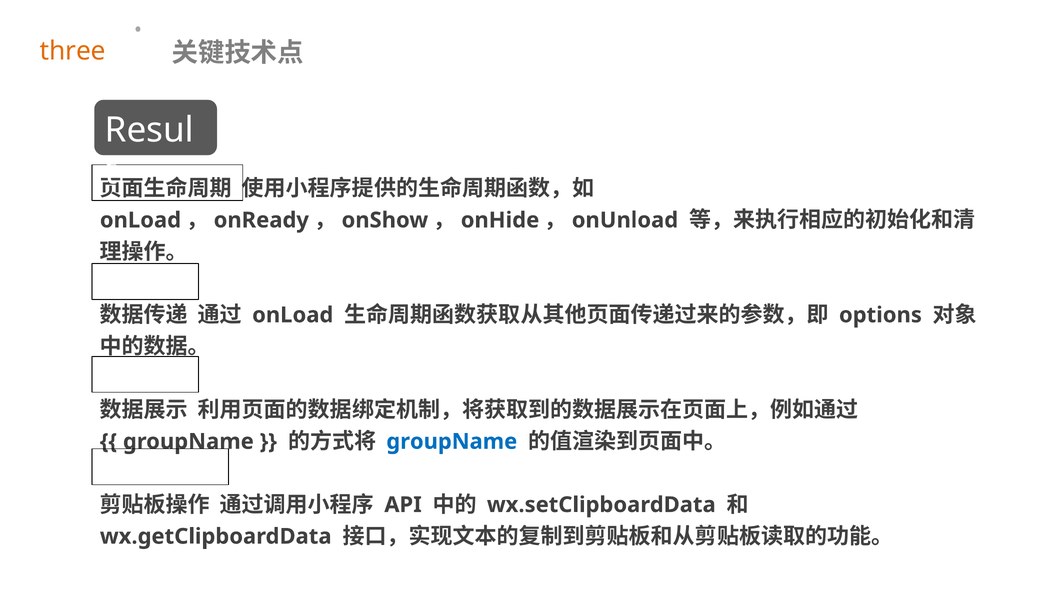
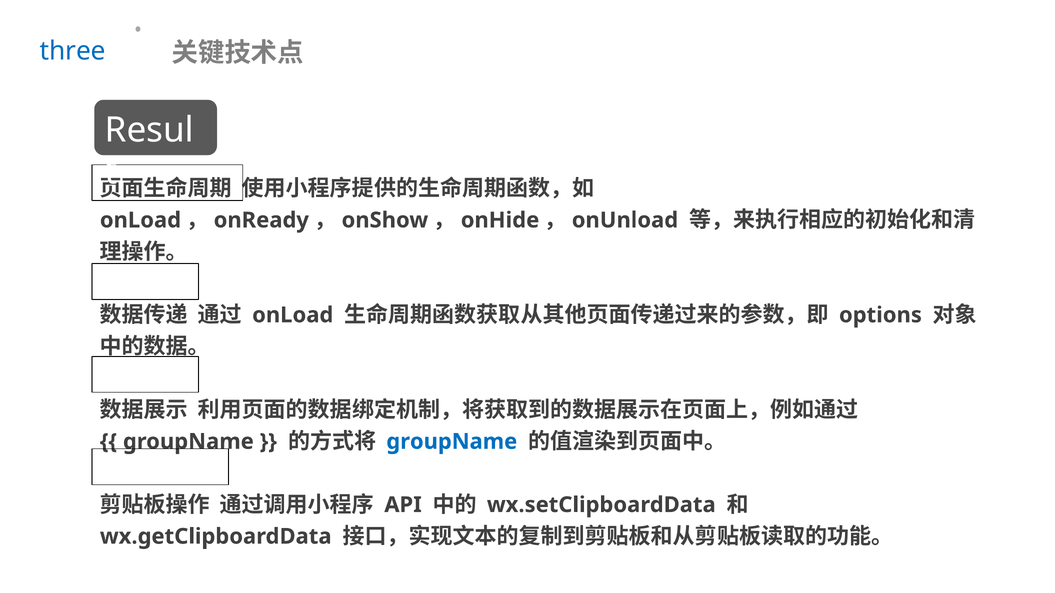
three colour: orange -> blue (73, 51)
